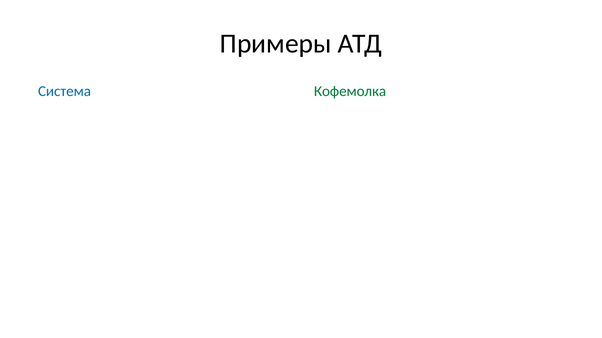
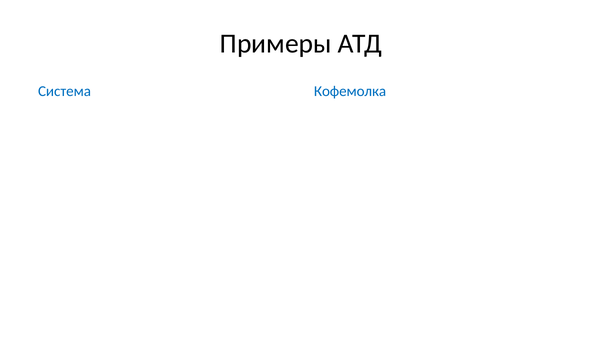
Кофемолка colour: green -> blue (350, 91)
